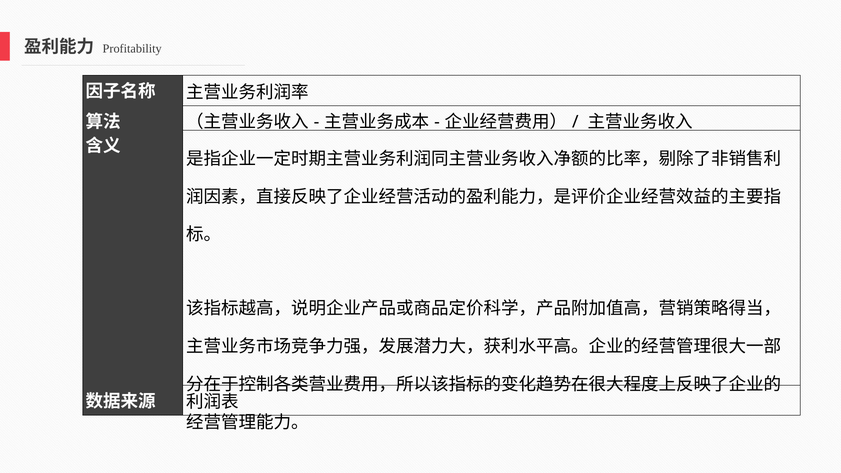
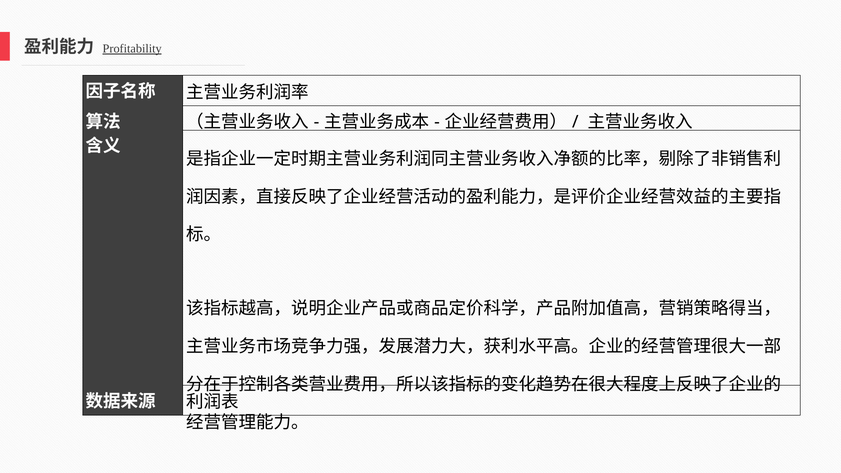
Profitability underline: none -> present (132, 49)
